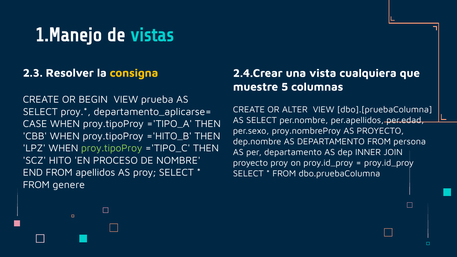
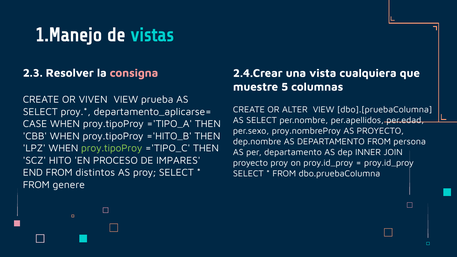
consigna colour: yellow -> pink (134, 73)
BEGIN: BEGIN -> VIVEN (93, 100)
NOMBRE: NOMBRE -> IMPARES (178, 160)
apellidos: apellidos -> distintos (95, 173)
